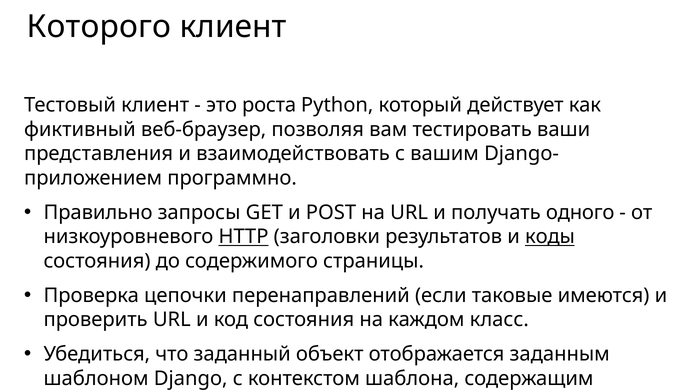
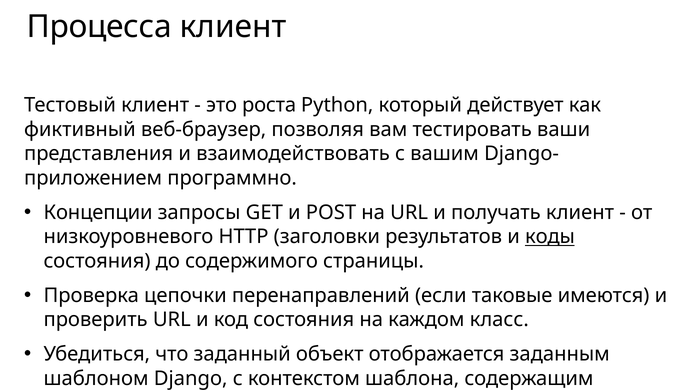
Которого: Которого -> Процесса (99, 27)
Правильно: Правильно -> Концепции (98, 212)
получать одного: одного -> клиент (580, 212)
HTTP underline: present -> none (244, 237)
